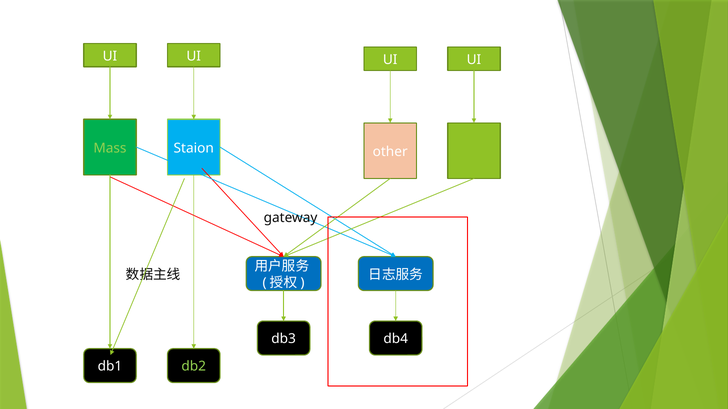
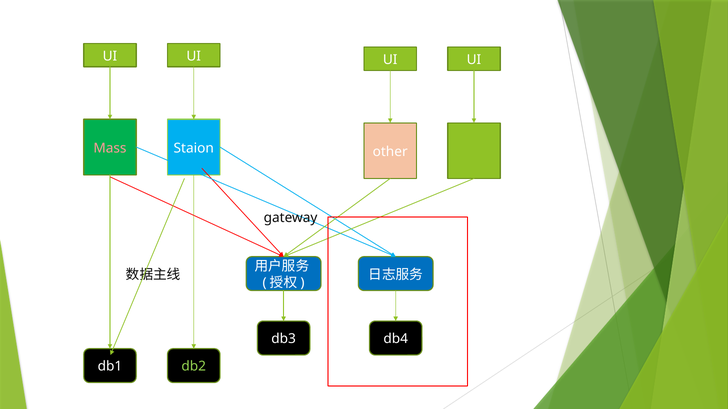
Mass colour: light green -> pink (110, 148)
